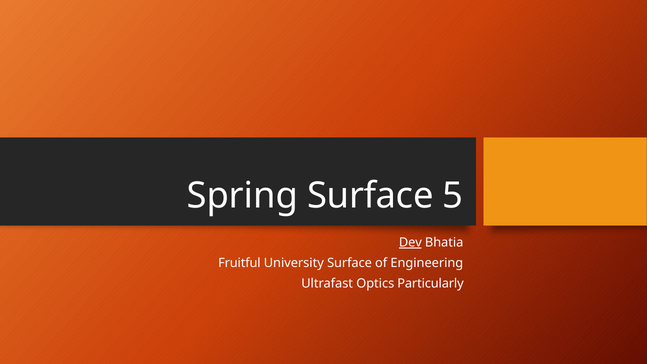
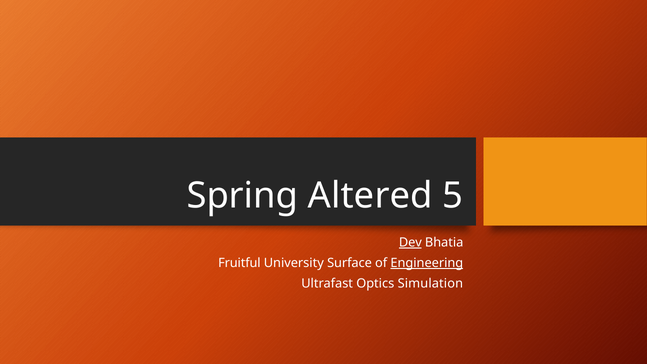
Spring Surface: Surface -> Altered (370, 196)
Engineering underline: none -> present (427, 263)
Particularly: Particularly -> Simulation (430, 284)
